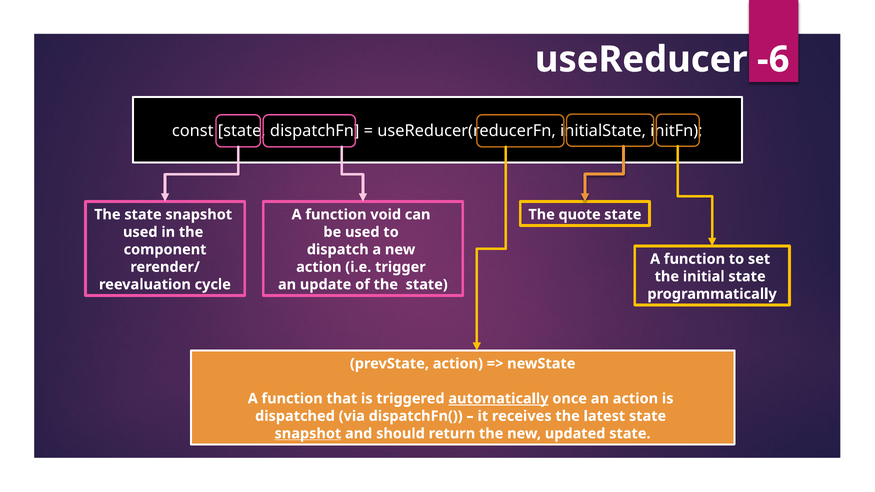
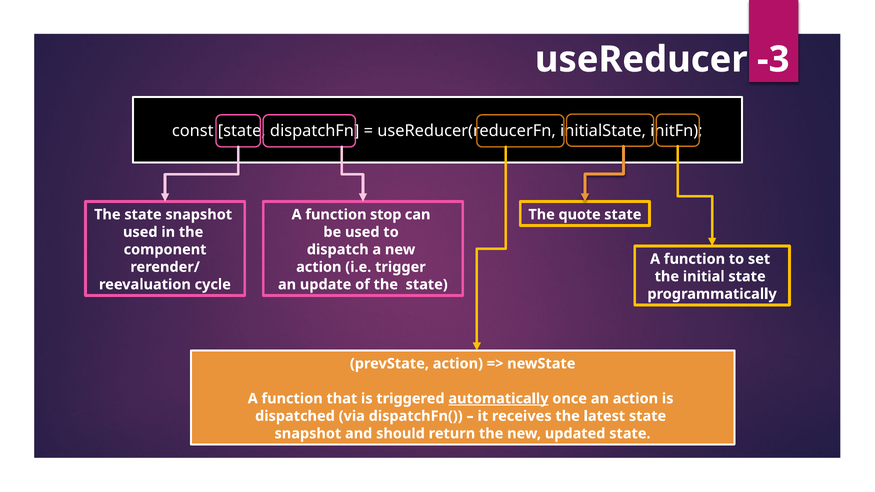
-6: -6 -> -3 (773, 60)
void: void -> stop (386, 215)
snapshot underline: present -> none (308, 434)
